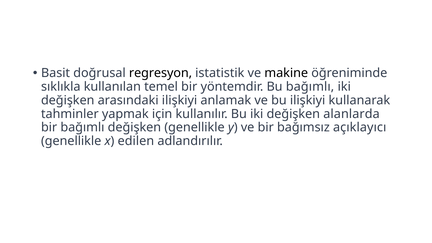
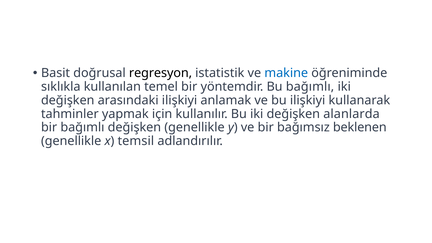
makine colour: black -> blue (286, 73)
açıklayıcı: açıklayıcı -> beklenen (360, 127)
edilen: edilen -> temsil (136, 141)
